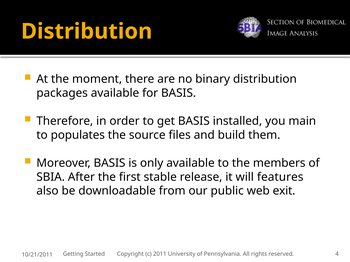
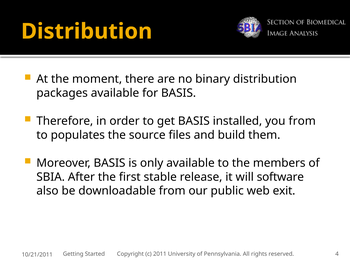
you main: main -> from (302, 121)
features: features -> software (280, 177)
